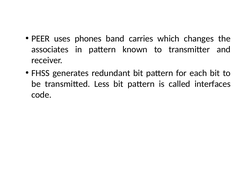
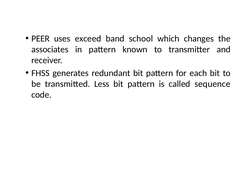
phones: phones -> exceed (88, 38)
carries: carries -> school (141, 38)
interfaces: interfaces -> sequence (212, 84)
